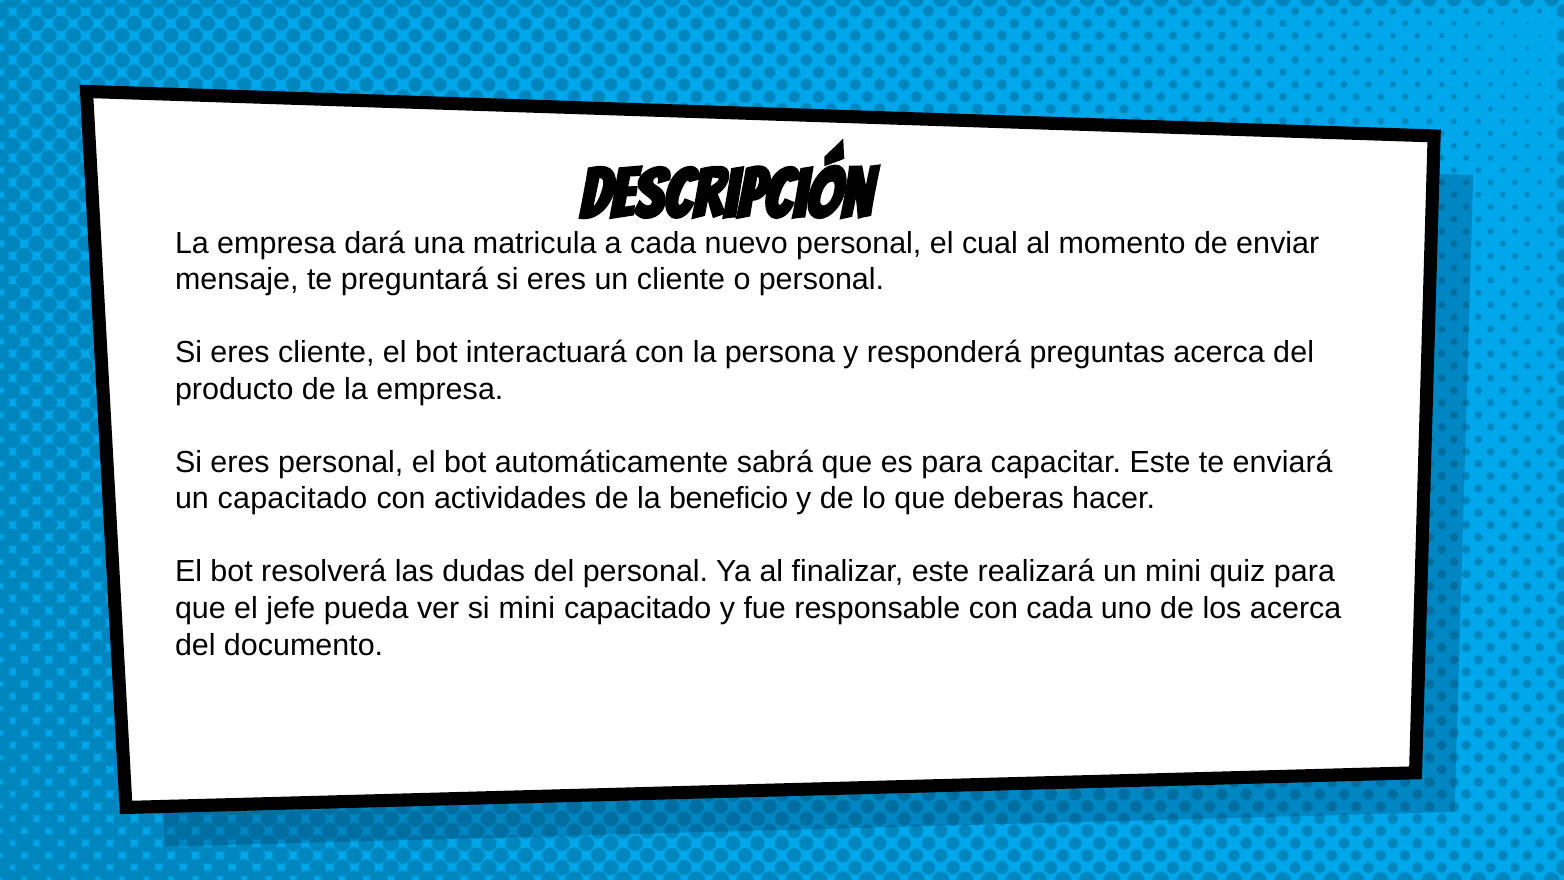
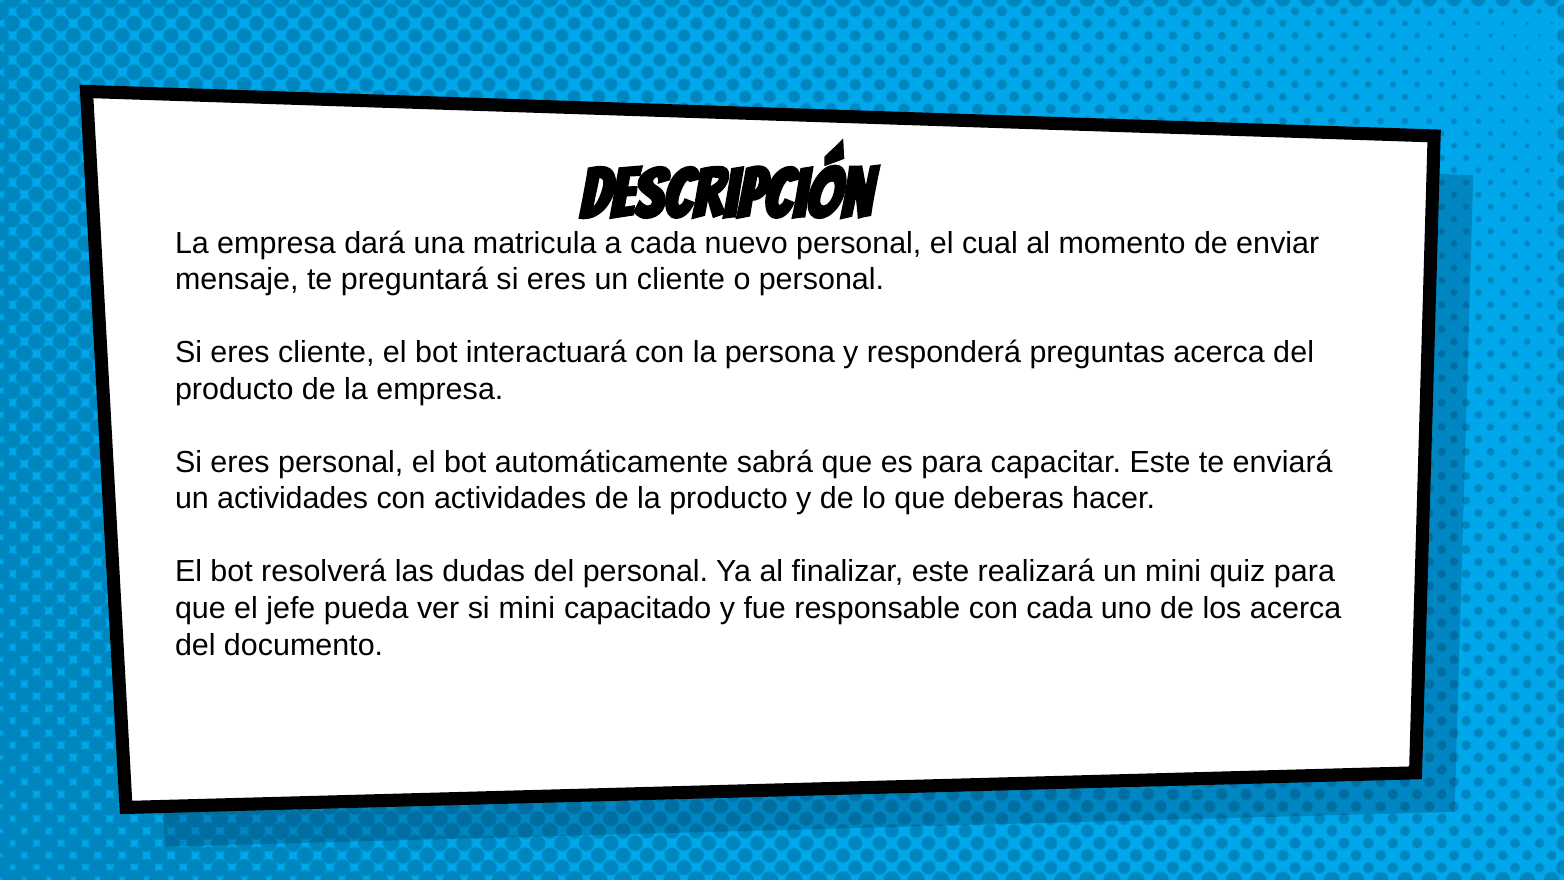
un capacitado: capacitado -> actividades (293, 499)
la beneficio: beneficio -> producto (729, 499)
